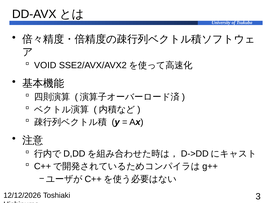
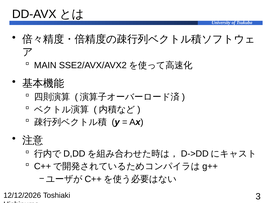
VOID: VOID -> MAIN (45, 65)
